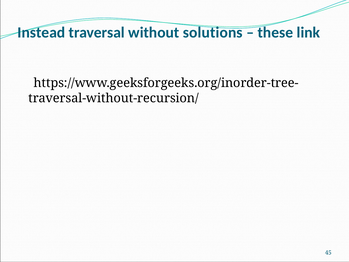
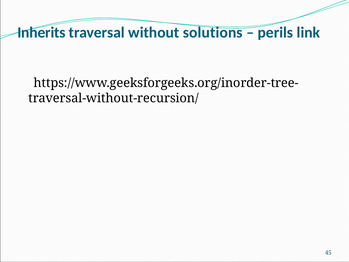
Instead: Instead -> Inherits (41, 32)
these: these -> perils (275, 32)
